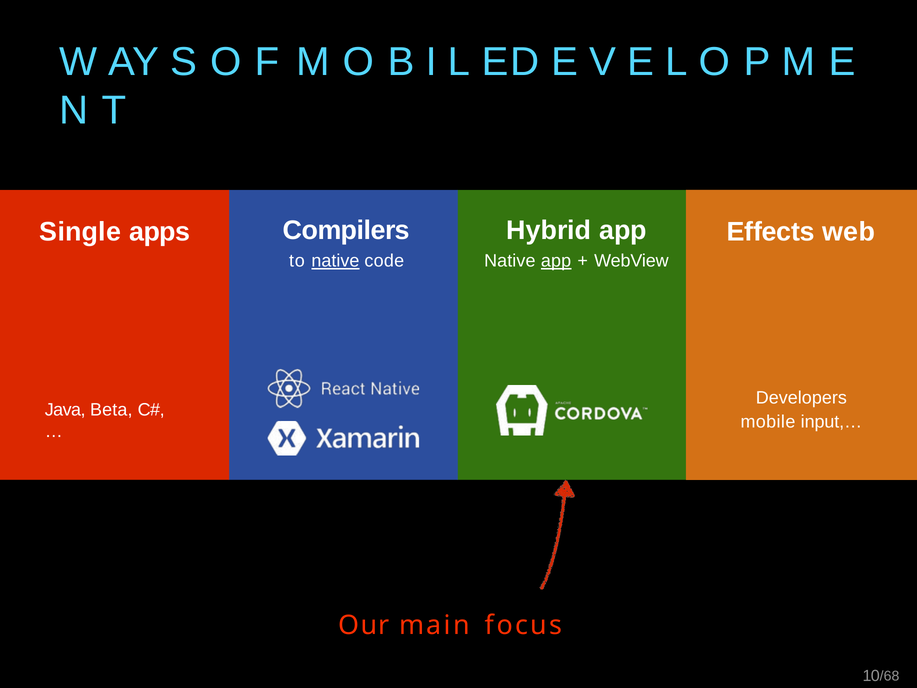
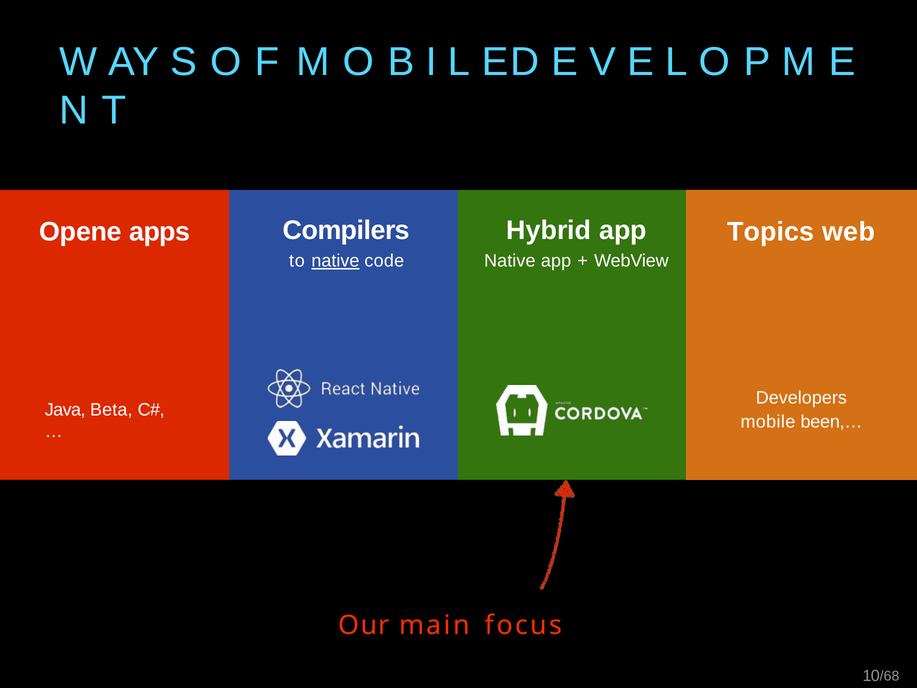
Single: Single -> Opene (81, 232)
Effects: Effects -> Topics (771, 232)
app underline: present -> none (556, 261)
input,…: input,… -> been,… (831, 422)
